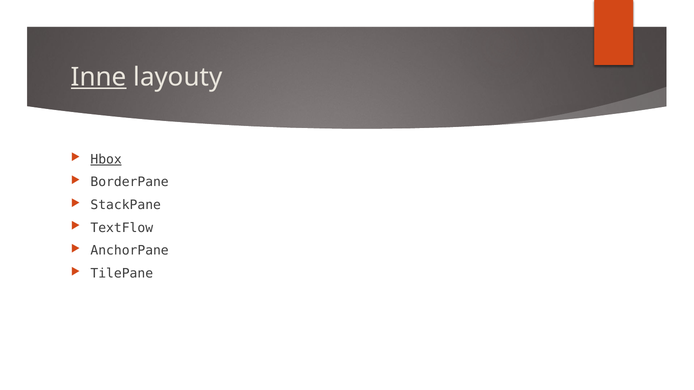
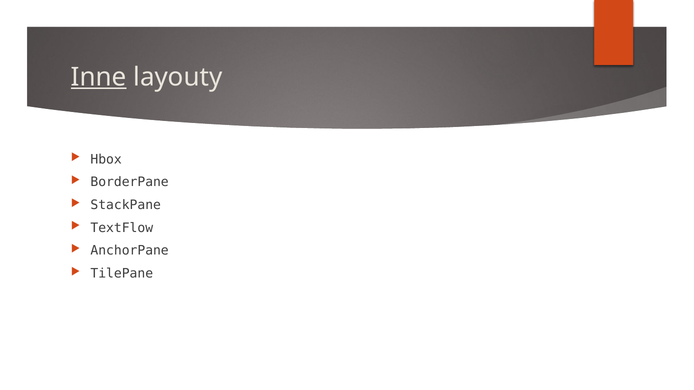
Hbox underline: present -> none (106, 160)
